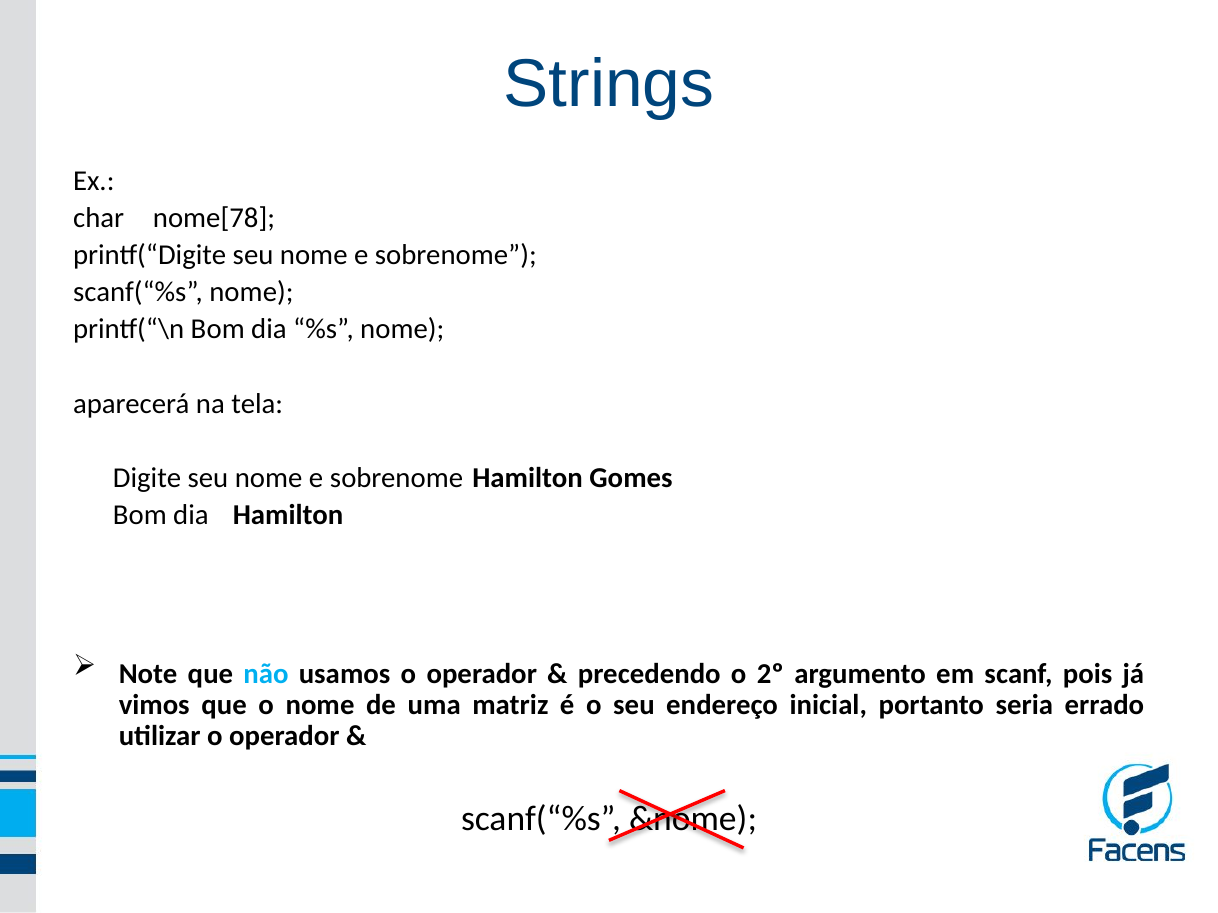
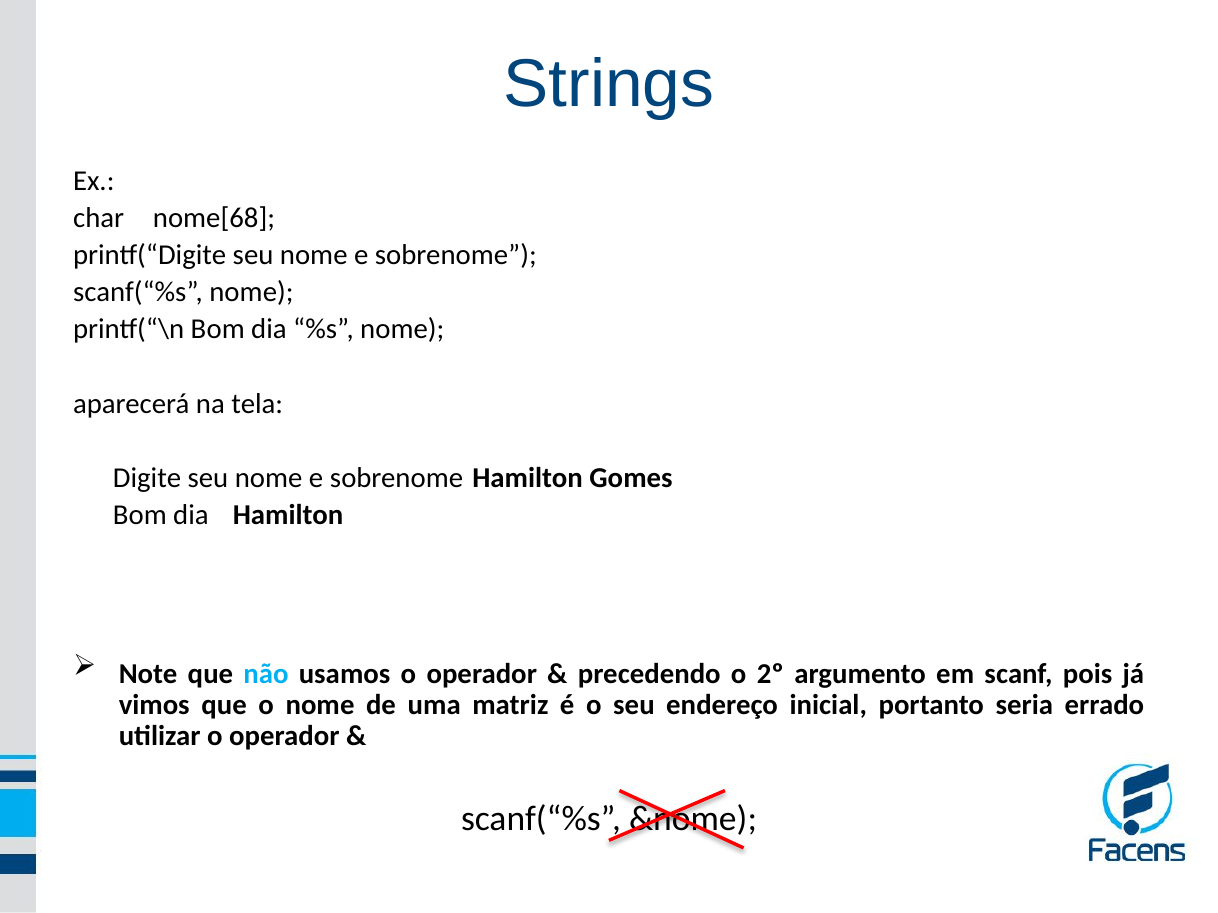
nome[78: nome[78 -> nome[68 (214, 218)
